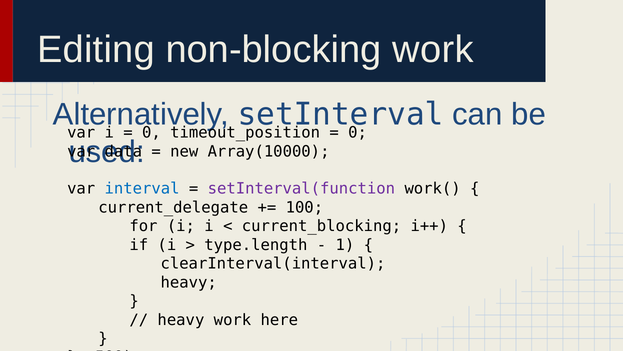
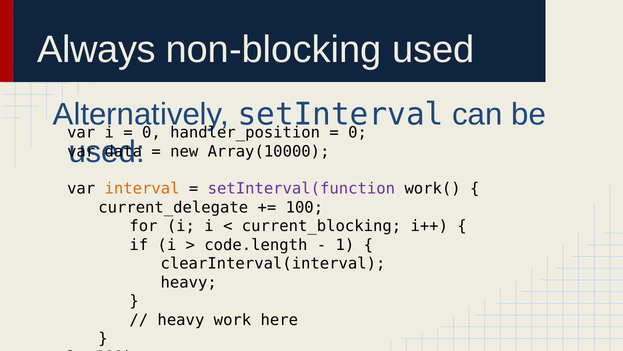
Editing: Editing -> Always (96, 50)
non-blocking work: work -> used (433, 50)
timeout_position: timeout_position -> handler_position (245, 132)
interval colour: blue -> orange (142, 189)
type.length: type.length -> code.length (256, 245)
